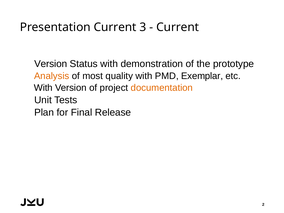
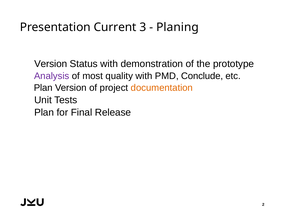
Current: Current -> Planing (178, 27)
Analysis colour: orange -> purple (52, 76)
Exemplar: Exemplar -> Conclude (202, 76)
With: With -> Plan (43, 88)
